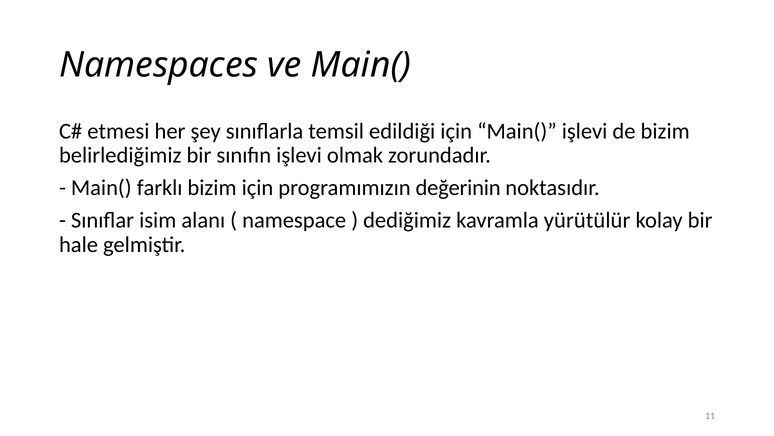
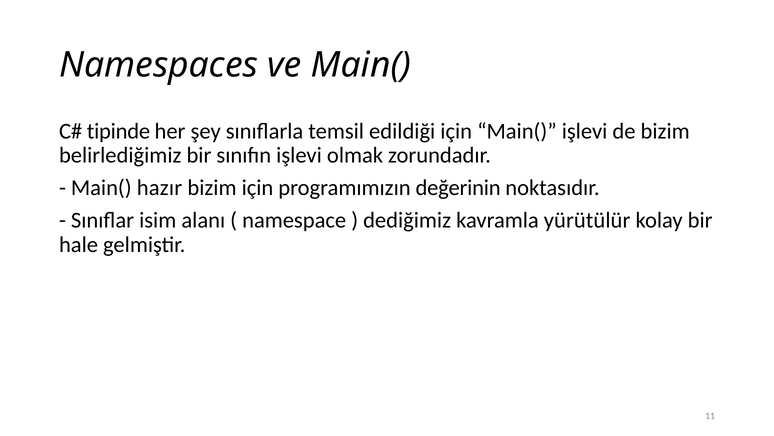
etmesi: etmesi -> tipinde (118, 131)
farklı: farklı -> hazır (159, 188)
